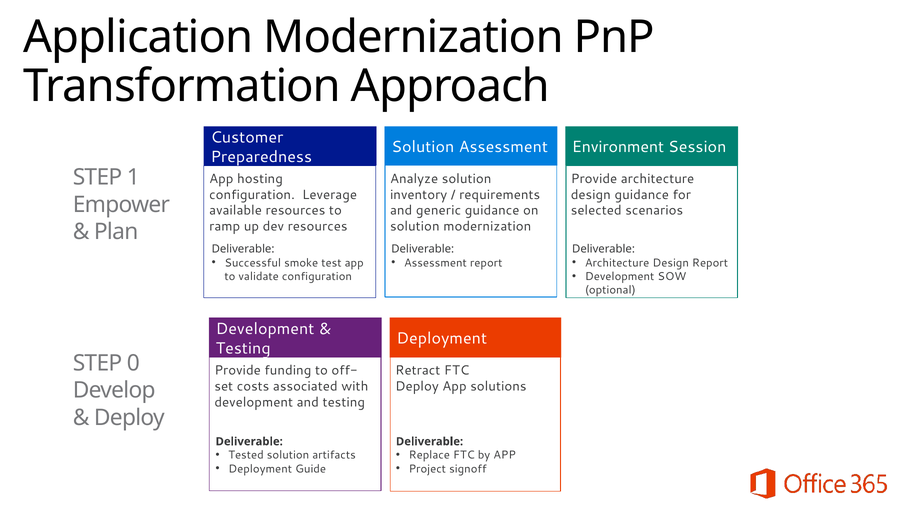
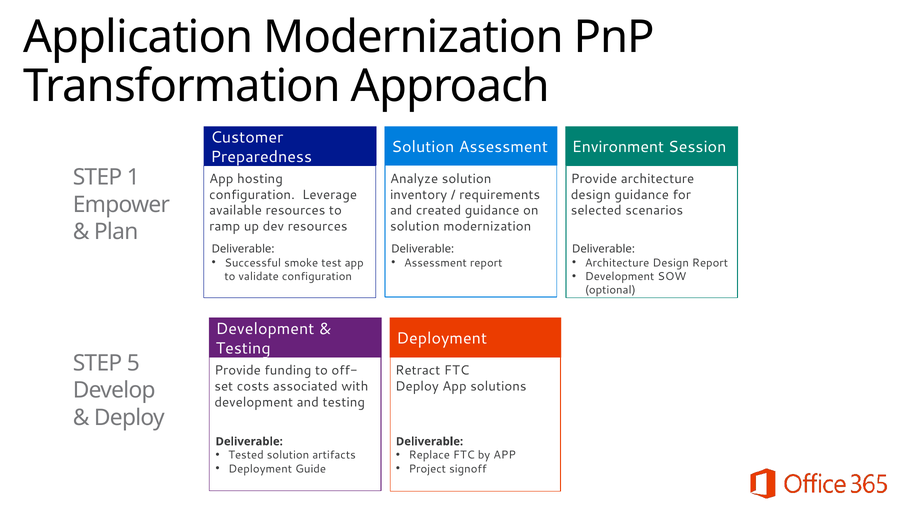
generic: generic -> created (439, 210)
0: 0 -> 5 (133, 363)
